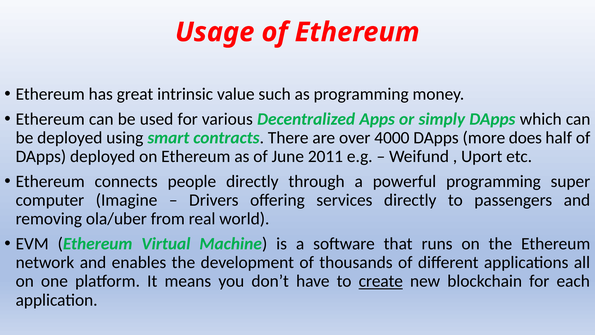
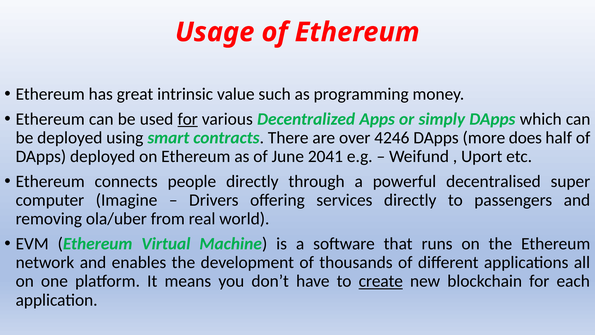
for underline: none -> present (188, 119)
4000: 4000 -> 4246 (392, 138)
2011: 2011 -> 2041 (325, 156)
powerful programming: programming -> decentralised (493, 181)
